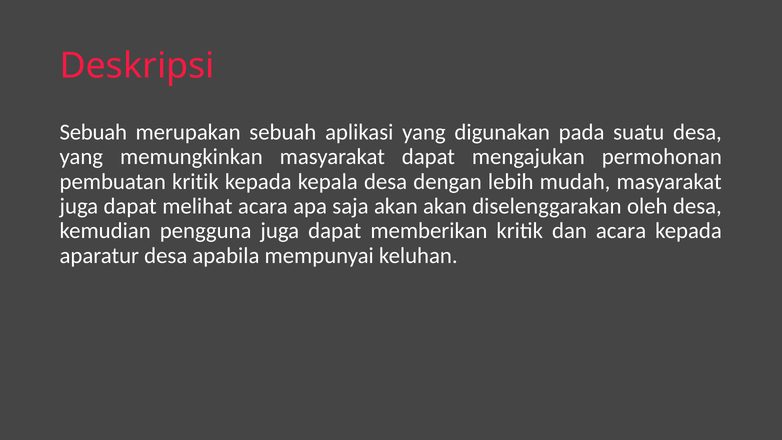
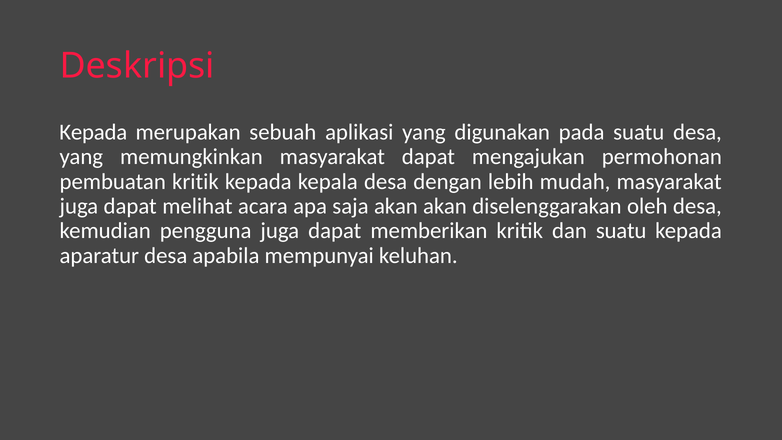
Sebuah: Sebuah -> Kepada (93, 132)
dan acara: acara -> suatu (621, 231)
